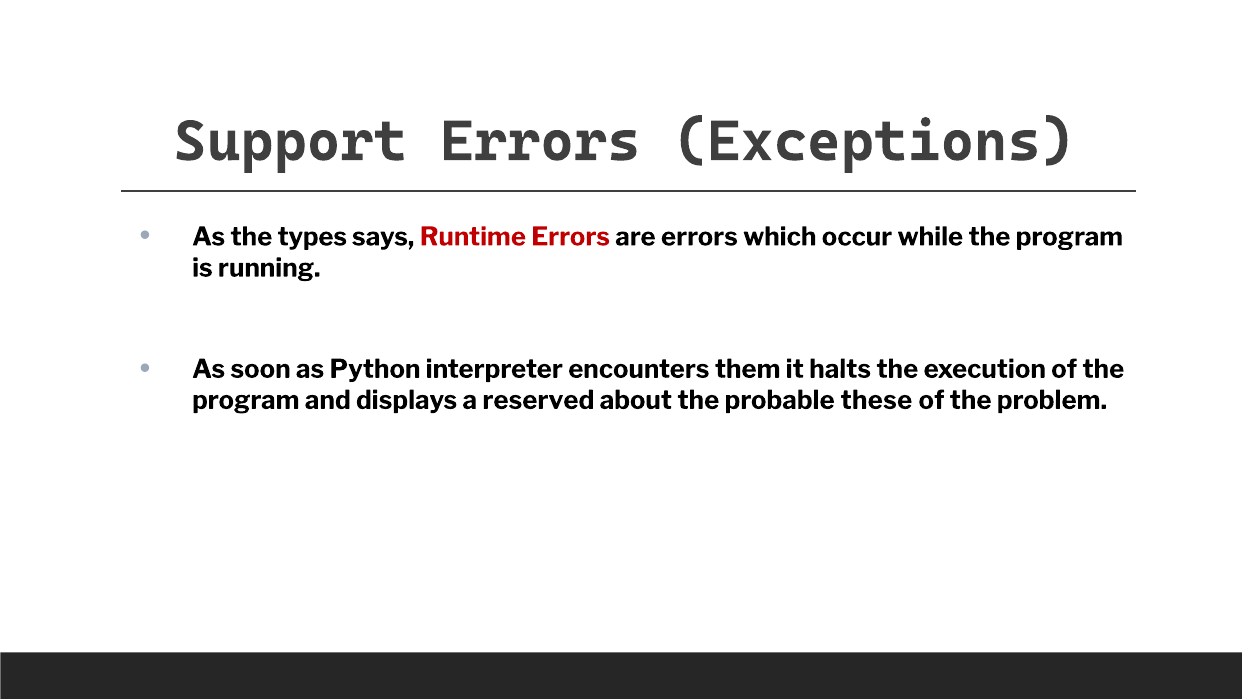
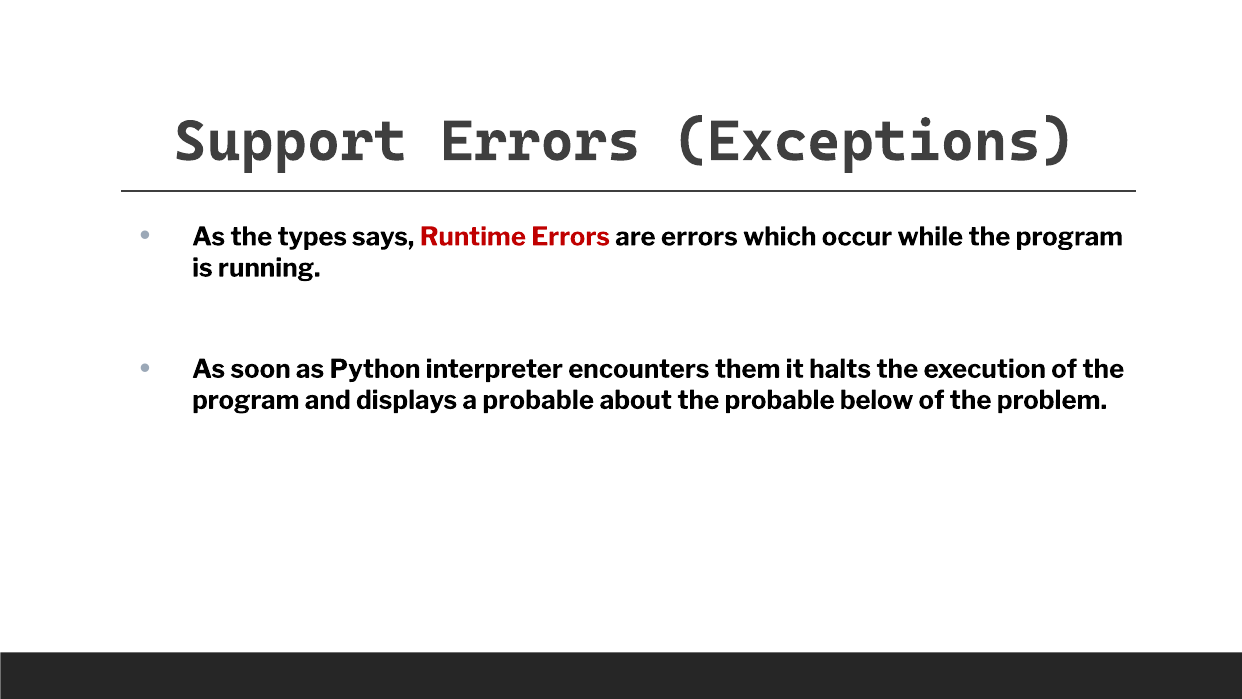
a reserved: reserved -> probable (538, 400)
these: these -> below (877, 400)
